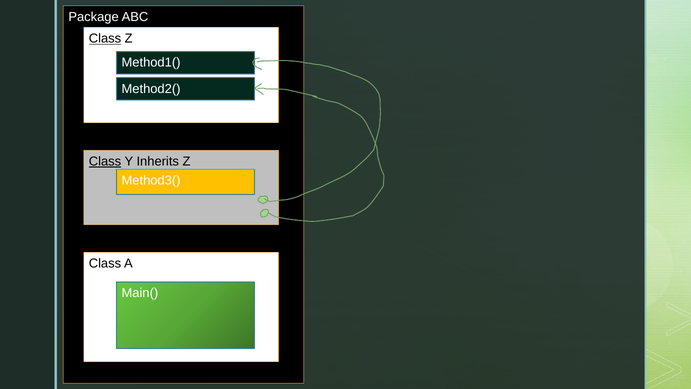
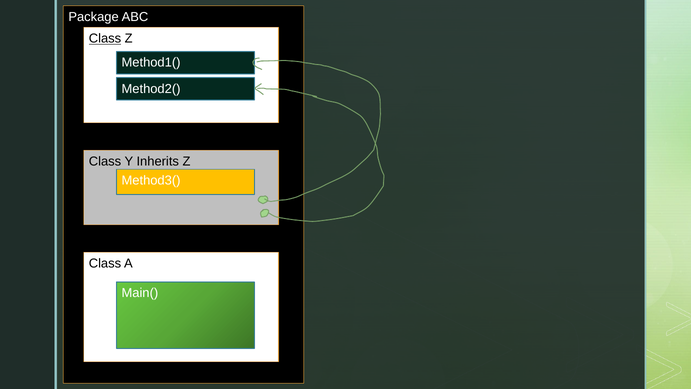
Class underline: present -> none (105, 161)
